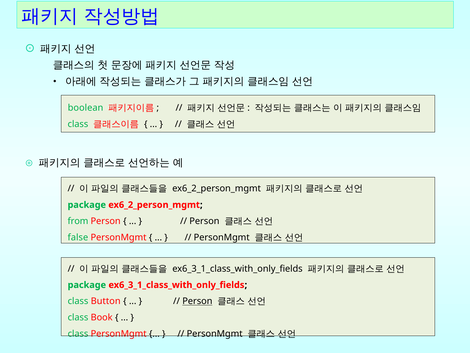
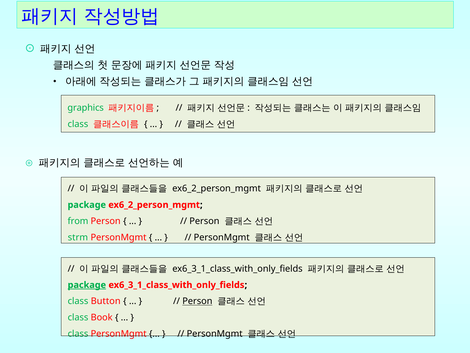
boolean: boolean -> graphics (86, 108)
false: false -> strm (78, 237)
package underline: none -> present (87, 285)
